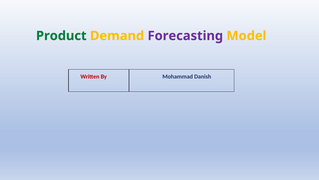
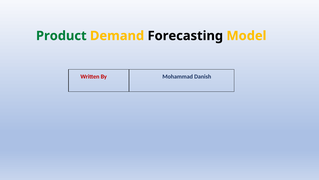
Forecasting colour: purple -> black (185, 36)
